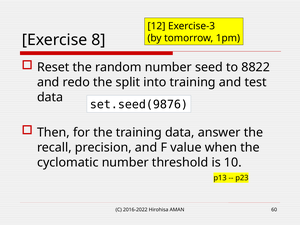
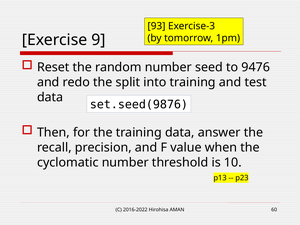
12: 12 -> 93 (156, 26)
8: 8 -> 9 (99, 40)
8822: 8822 -> 9476 (256, 67)
